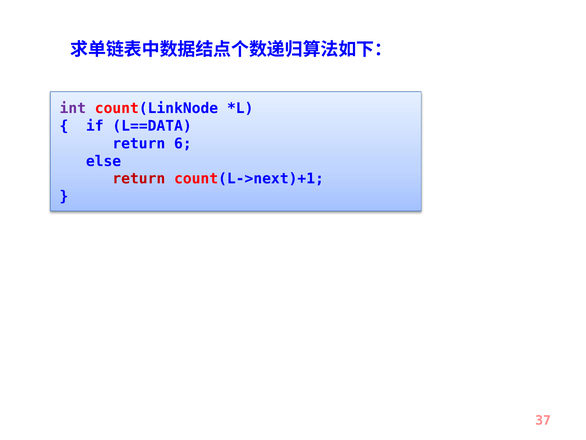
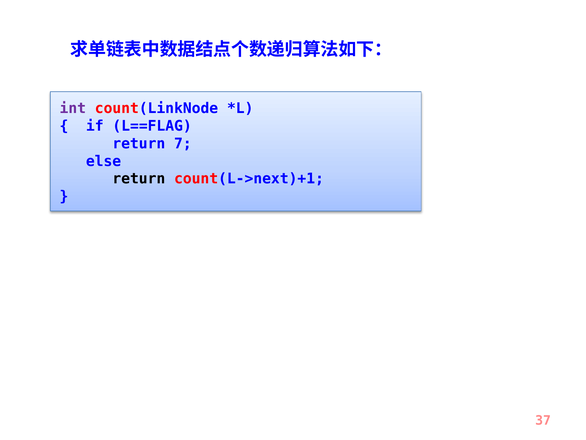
L==DATA: L==DATA -> L==FLAG (152, 126)
6: 6 -> 7 (183, 143)
return colour: red -> black (139, 179)
